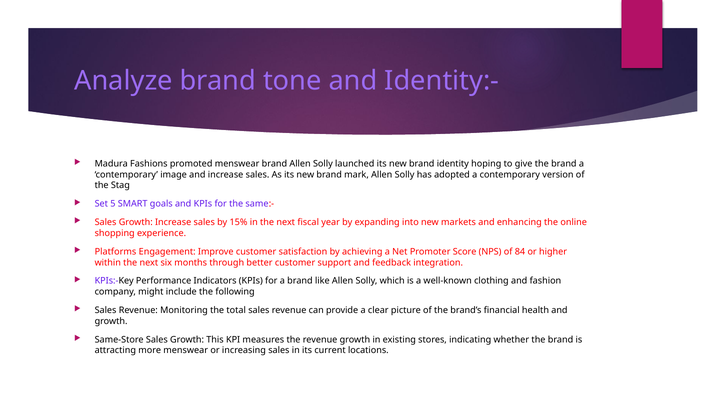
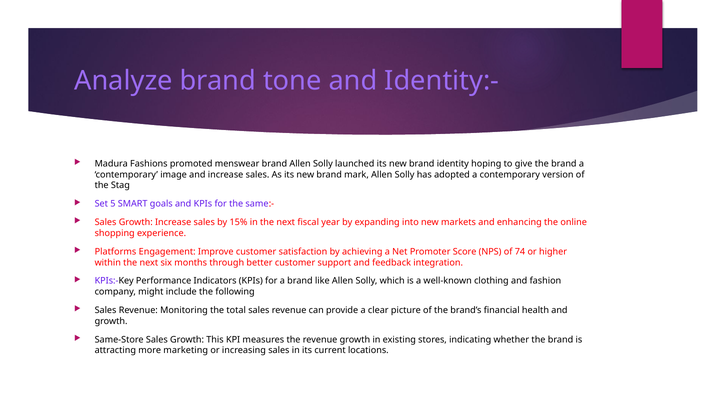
84: 84 -> 74 (520, 252)
more menswear: menswear -> marketing (186, 351)
